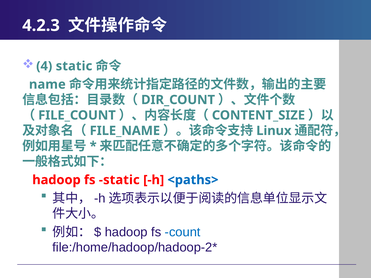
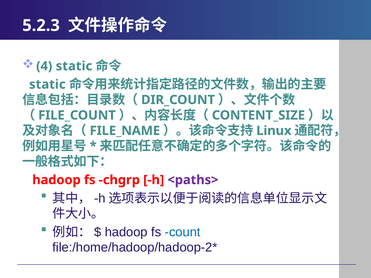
4.2.3: 4.2.3 -> 5.2.3 (41, 26)
name: name -> static (47, 84)
fs static: static -> chgrp (119, 180)
<paths> colour: blue -> purple (193, 180)
